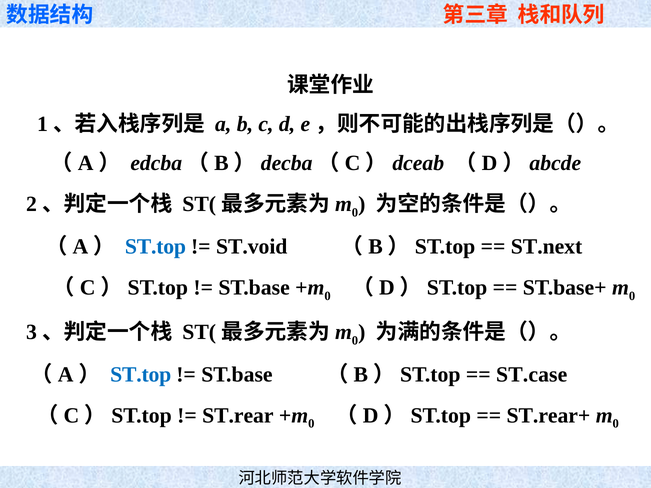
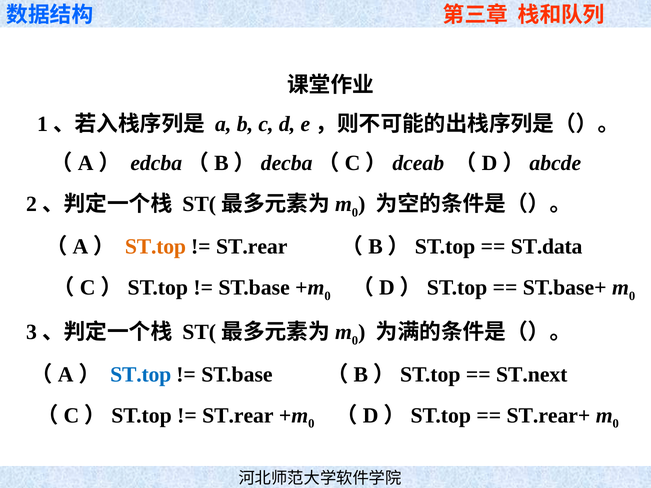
ST.top colour: blue -> orange (156, 247)
ST.void: ST.void -> ST.rear (252, 247)
ST.next: ST.next -> ST.data (547, 247)
ST.case: ST.case -> ST.next (532, 375)
